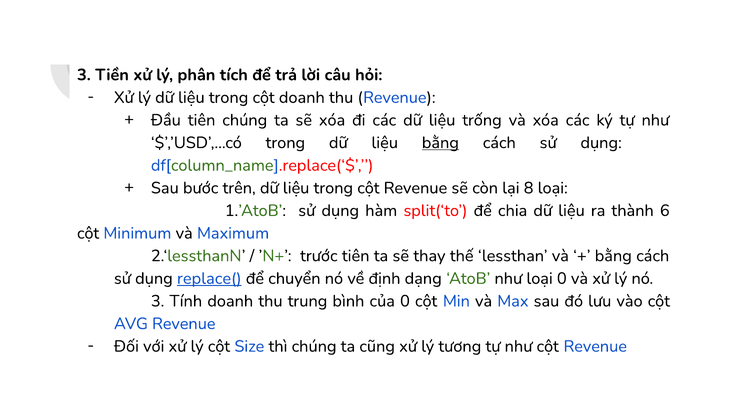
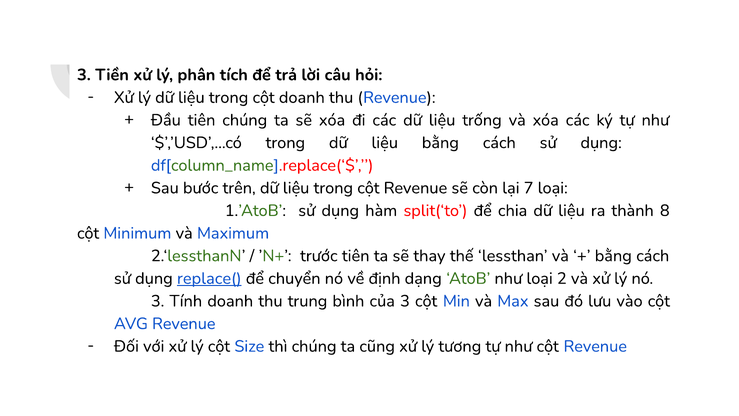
bằng underline: present -> none (440, 143)
8: 8 -> 7 (529, 188)
6: 6 -> 8 (665, 210)
loại 0: 0 -> 2 (562, 278)
của 0: 0 -> 3 (405, 301)
